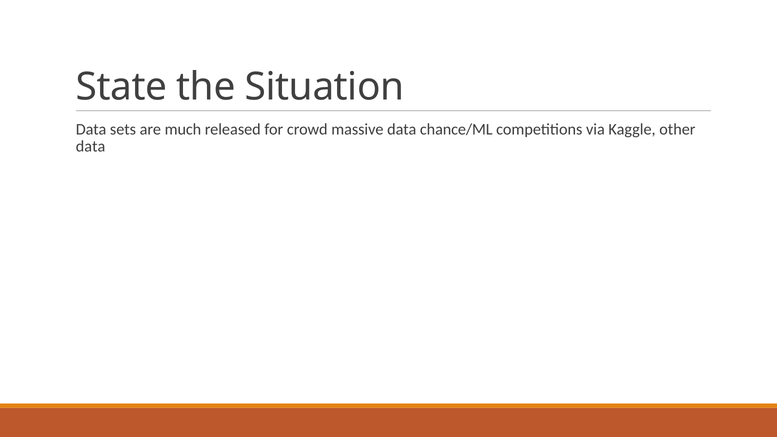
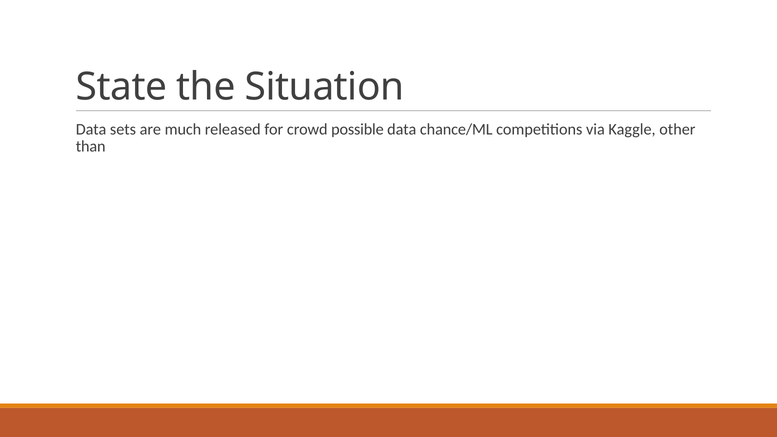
massive: massive -> possible (357, 129)
data: data -> than (91, 147)
